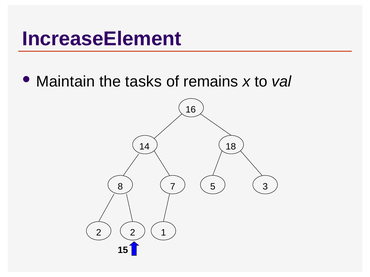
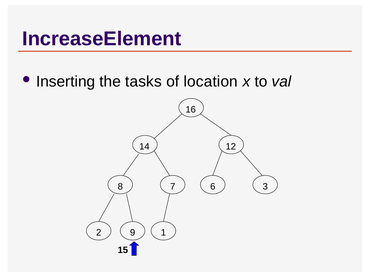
Maintain: Maintain -> Inserting (66, 82)
remains: remains -> location (211, 82)
18: 18 -> 12 (231, 147)
5: 5 -> 6 (213, 187)
2 2: 2 -> 9 (133, 233)
